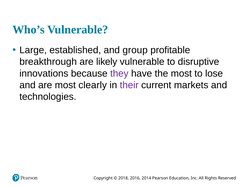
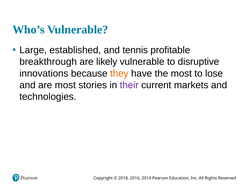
group: group -> tennis (135, 50)
they colour: purple -> orange (119, 73)
clearly: clearly -> stories (93, 85)
